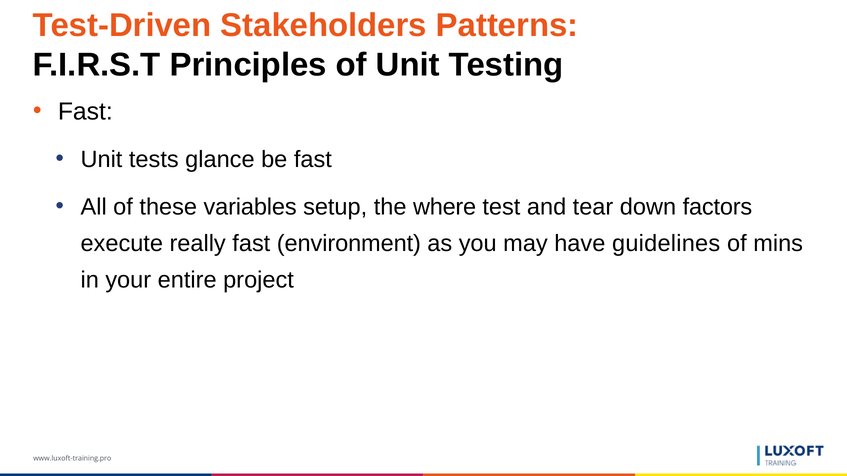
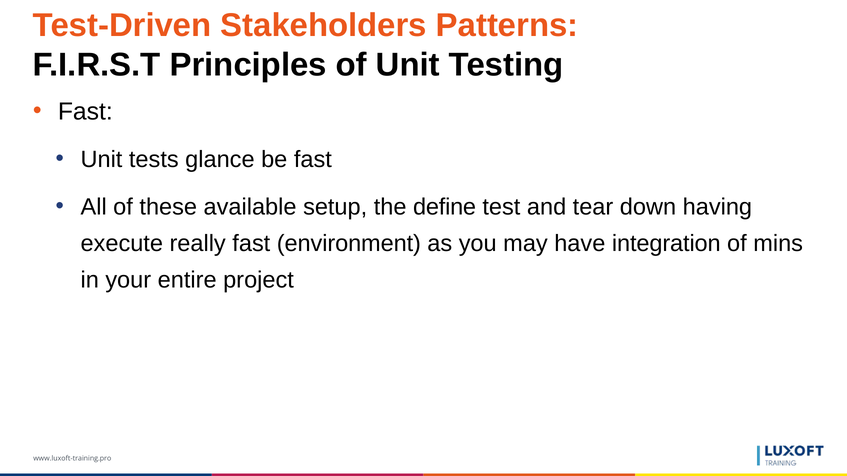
variables: variables -> available (250, 207)
where: where -> define (445, 207)
factors: factors -> having (717, 207)
guidelines: guidelines -> integration (666, 244)
